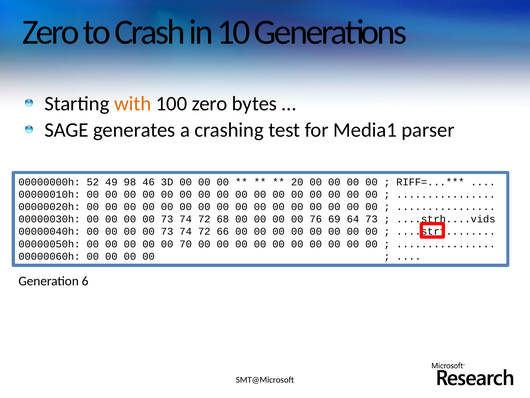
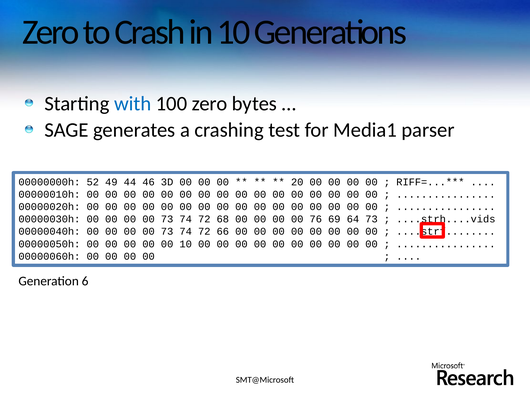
with colour: orange -> blue (133, 104)
98: 98 -> 44 (130, 182)
00 70: 70 -> 10 (186, 244)
